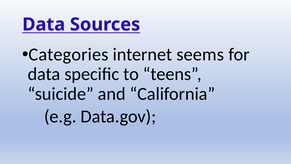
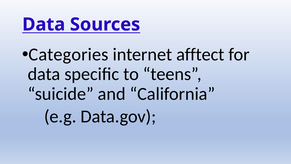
seems: seems -> afftect (200, 54)
